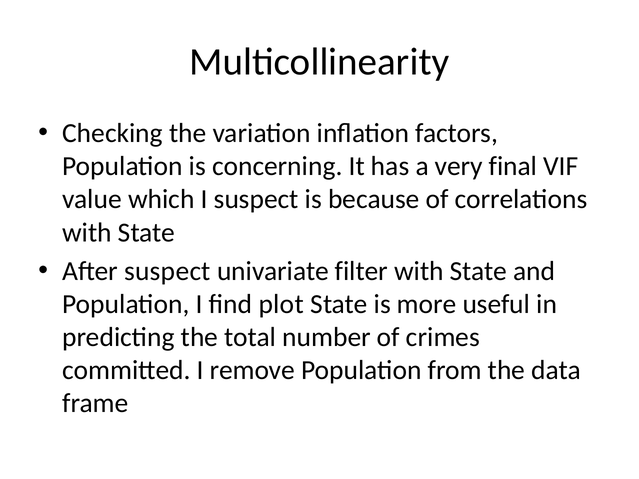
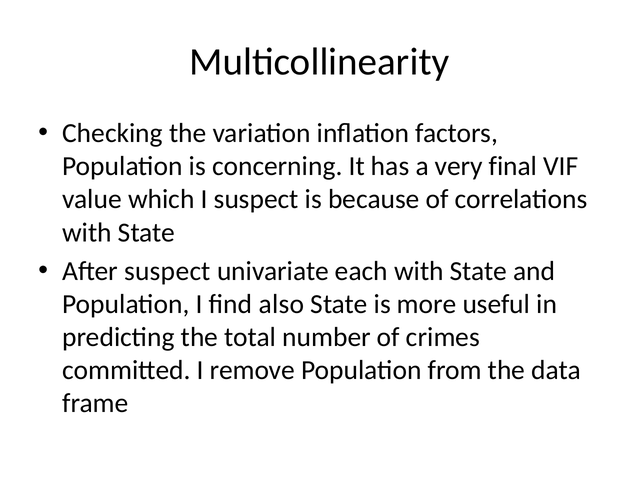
filter: filter -> each (361, 271)
plot: plot -> also (281, 304)
